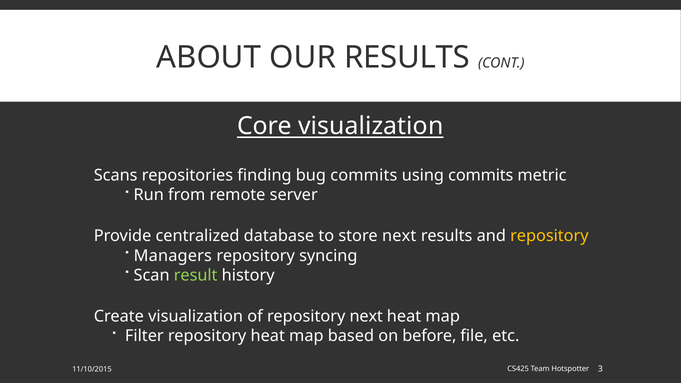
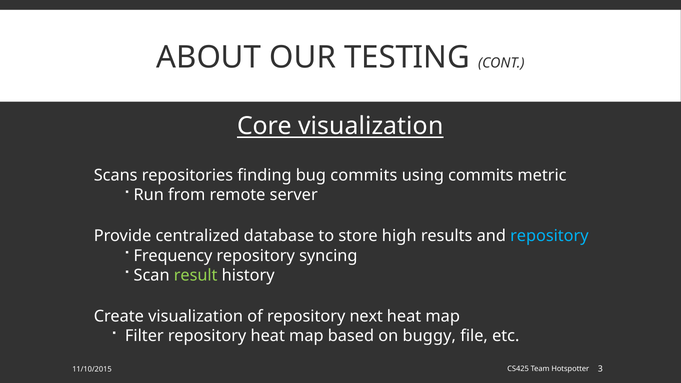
OUR RESULTS: RESULTS -> TESTING (407, 57)
store next: next -> high (399, 236)
repository colour: yellow -> light blue (549, 236)
Managers: Managers -> Frequency (173, 256)
before: before -> buggy (429, 336)
